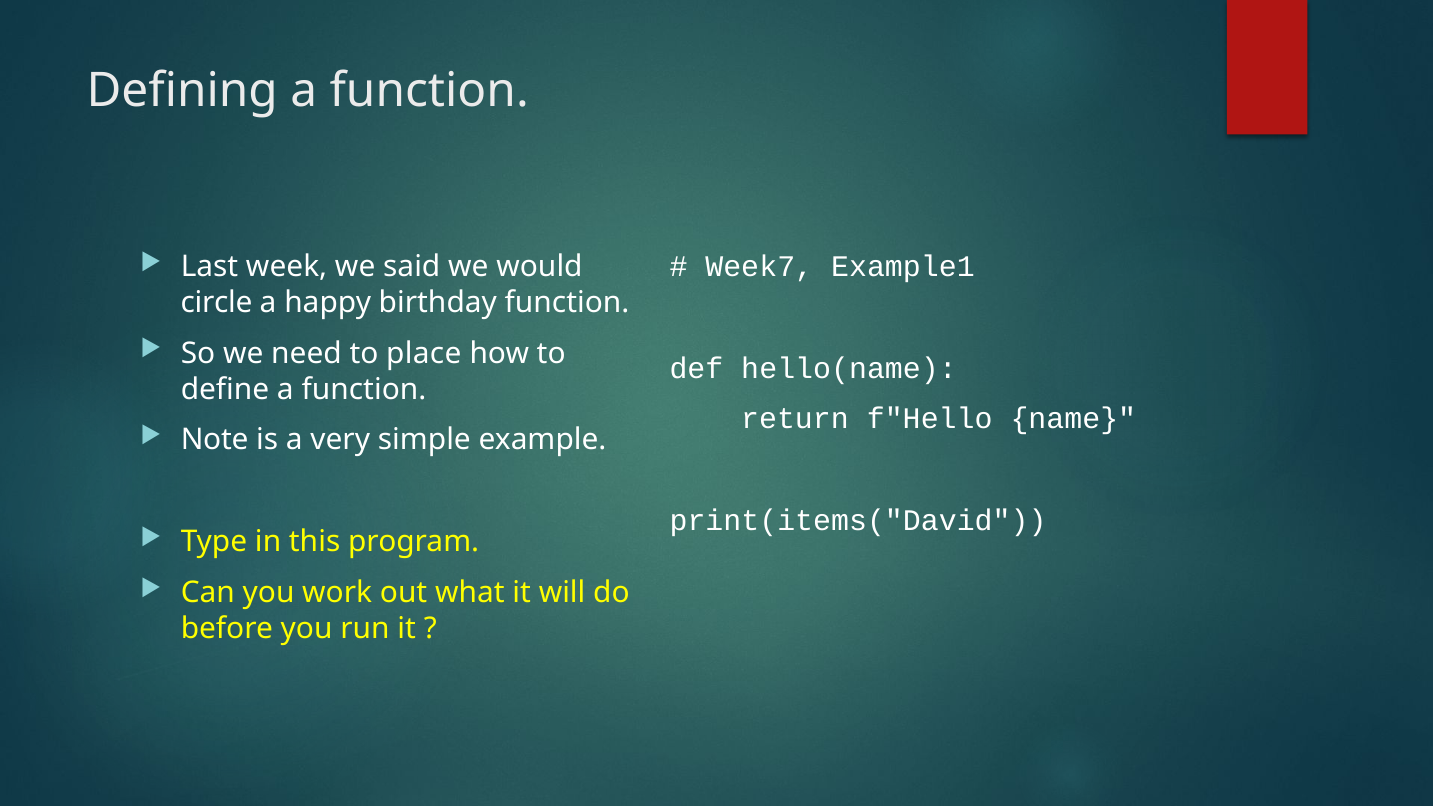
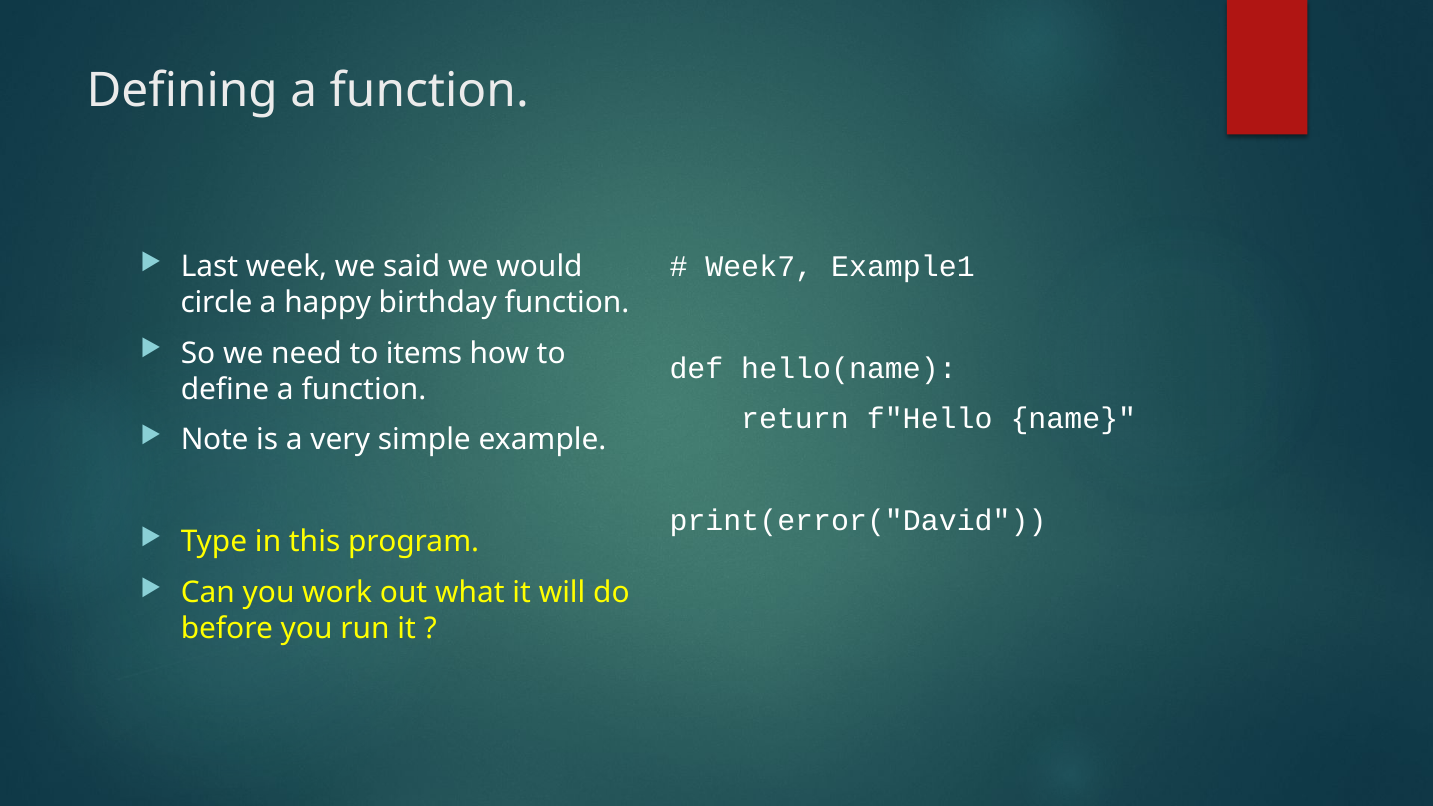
place: place -> items (424, 353)
print(items("David: print(items("David -> print(error("David (858, 521)
